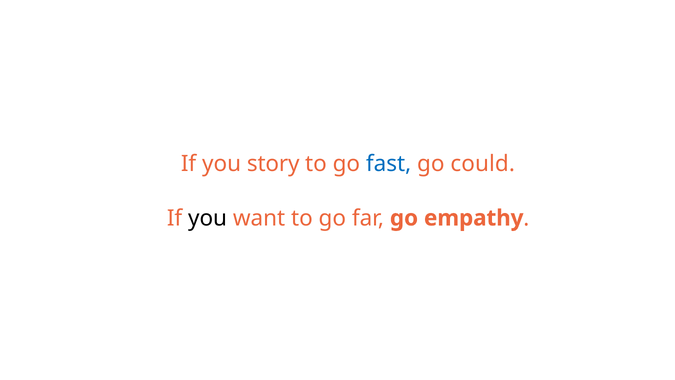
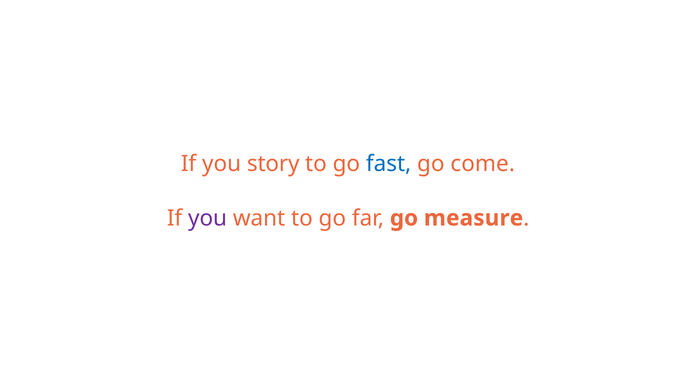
could: could -> come (483, 164)
you colour: black -> purple (208, 218)
empathy: empathy -> measure (474, 218)
